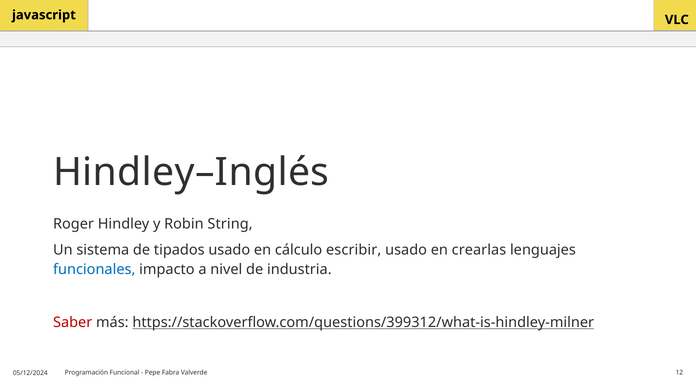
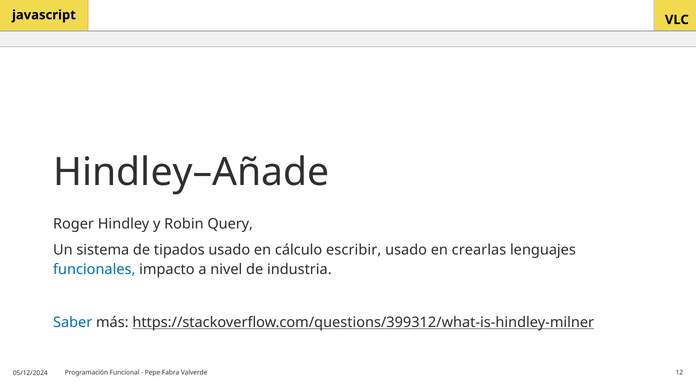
Hindley–Inglés: Hindley–Inglés -> Hindley–Añade (191, 172)
String: String -> Query (230, 224)
Saber colour: red -> blue (73, 323)
